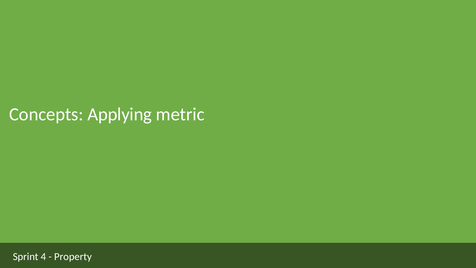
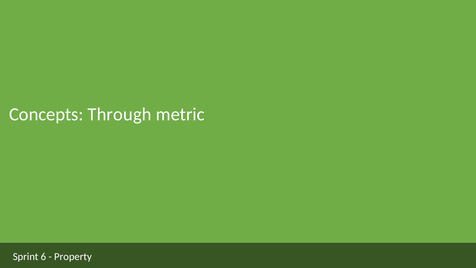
Applying: Applying -> Through (120, 114)
4: 4 -> 6 (43, 256)
